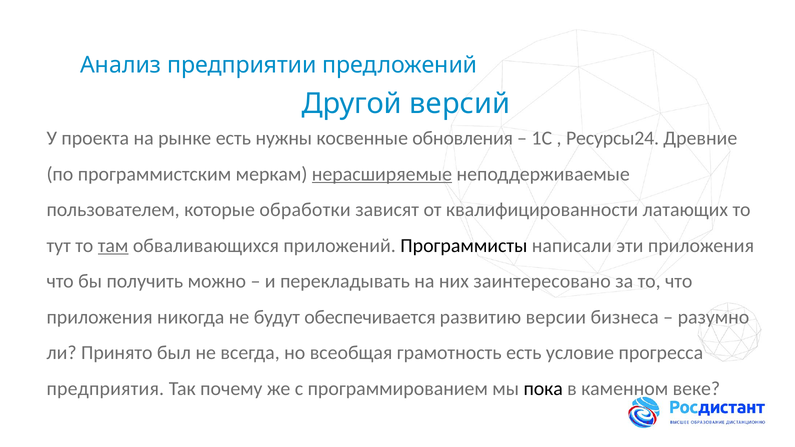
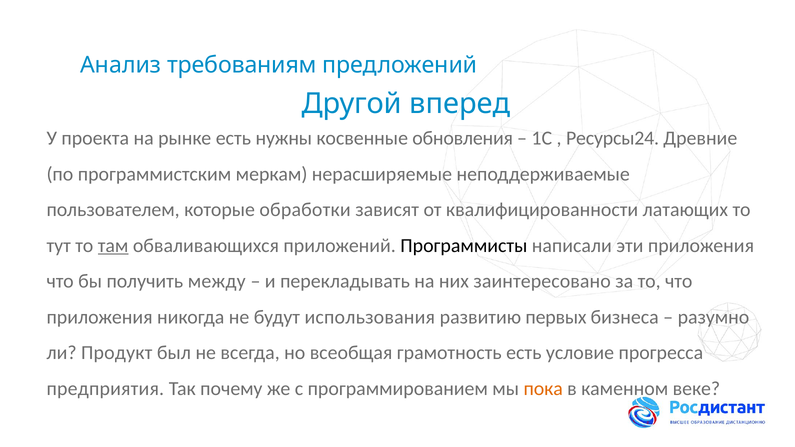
предприятии: предприятии -> требованиям (242, 65)
версий: версий -> вперед (460, 104)
нерасширяемые underline: present -> none (382, 174)
можно: можно -> между (217, 281)
обеспечивается: обеспечивается -> использования (370, 317)
версии: версии -> первых (556, 317)
Принято: Принято -> Продукт (117, 353)
пока colour: black -> orange (543, 389)
